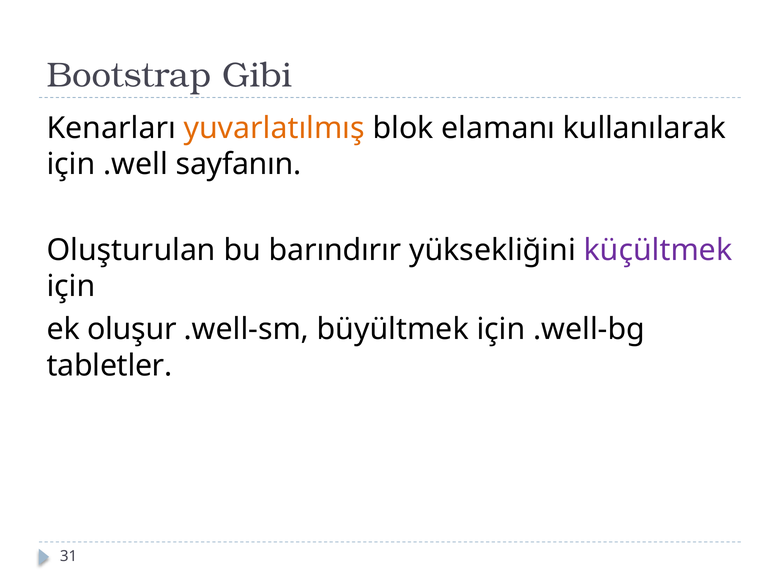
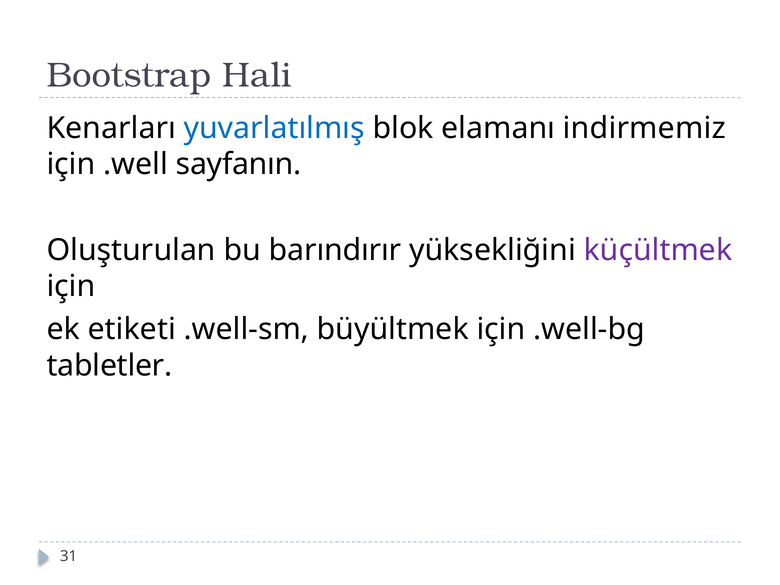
Gibi: Gibi -> Hali (257, 75)
yuvarlatılmış colour: orange -> blue (274, 128)
kullanılarak: kullanılarak -> indirmemiz (644, 128)
oluşur: oluşur -> etiketi (132, 329)
